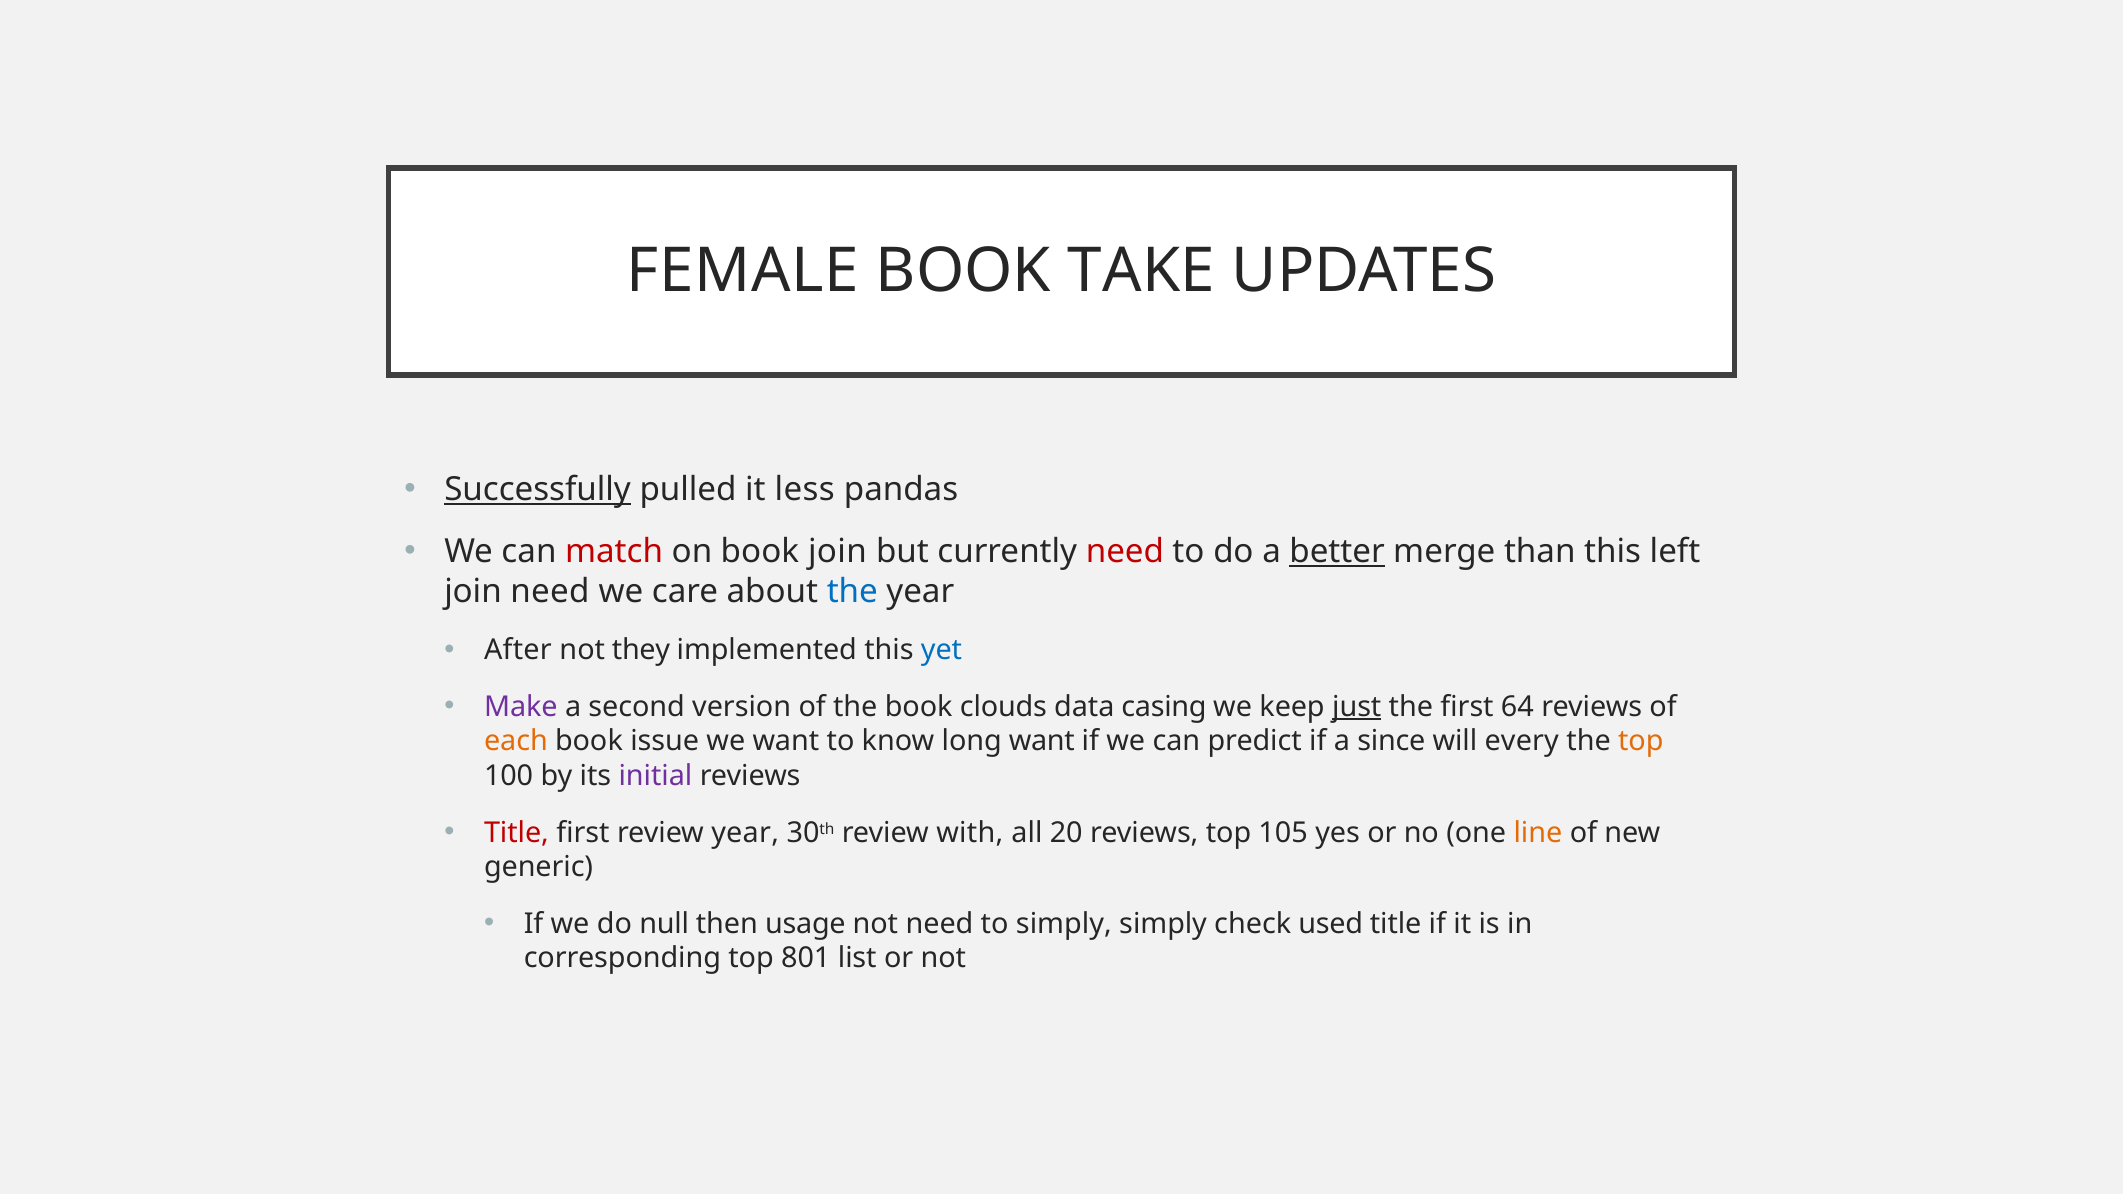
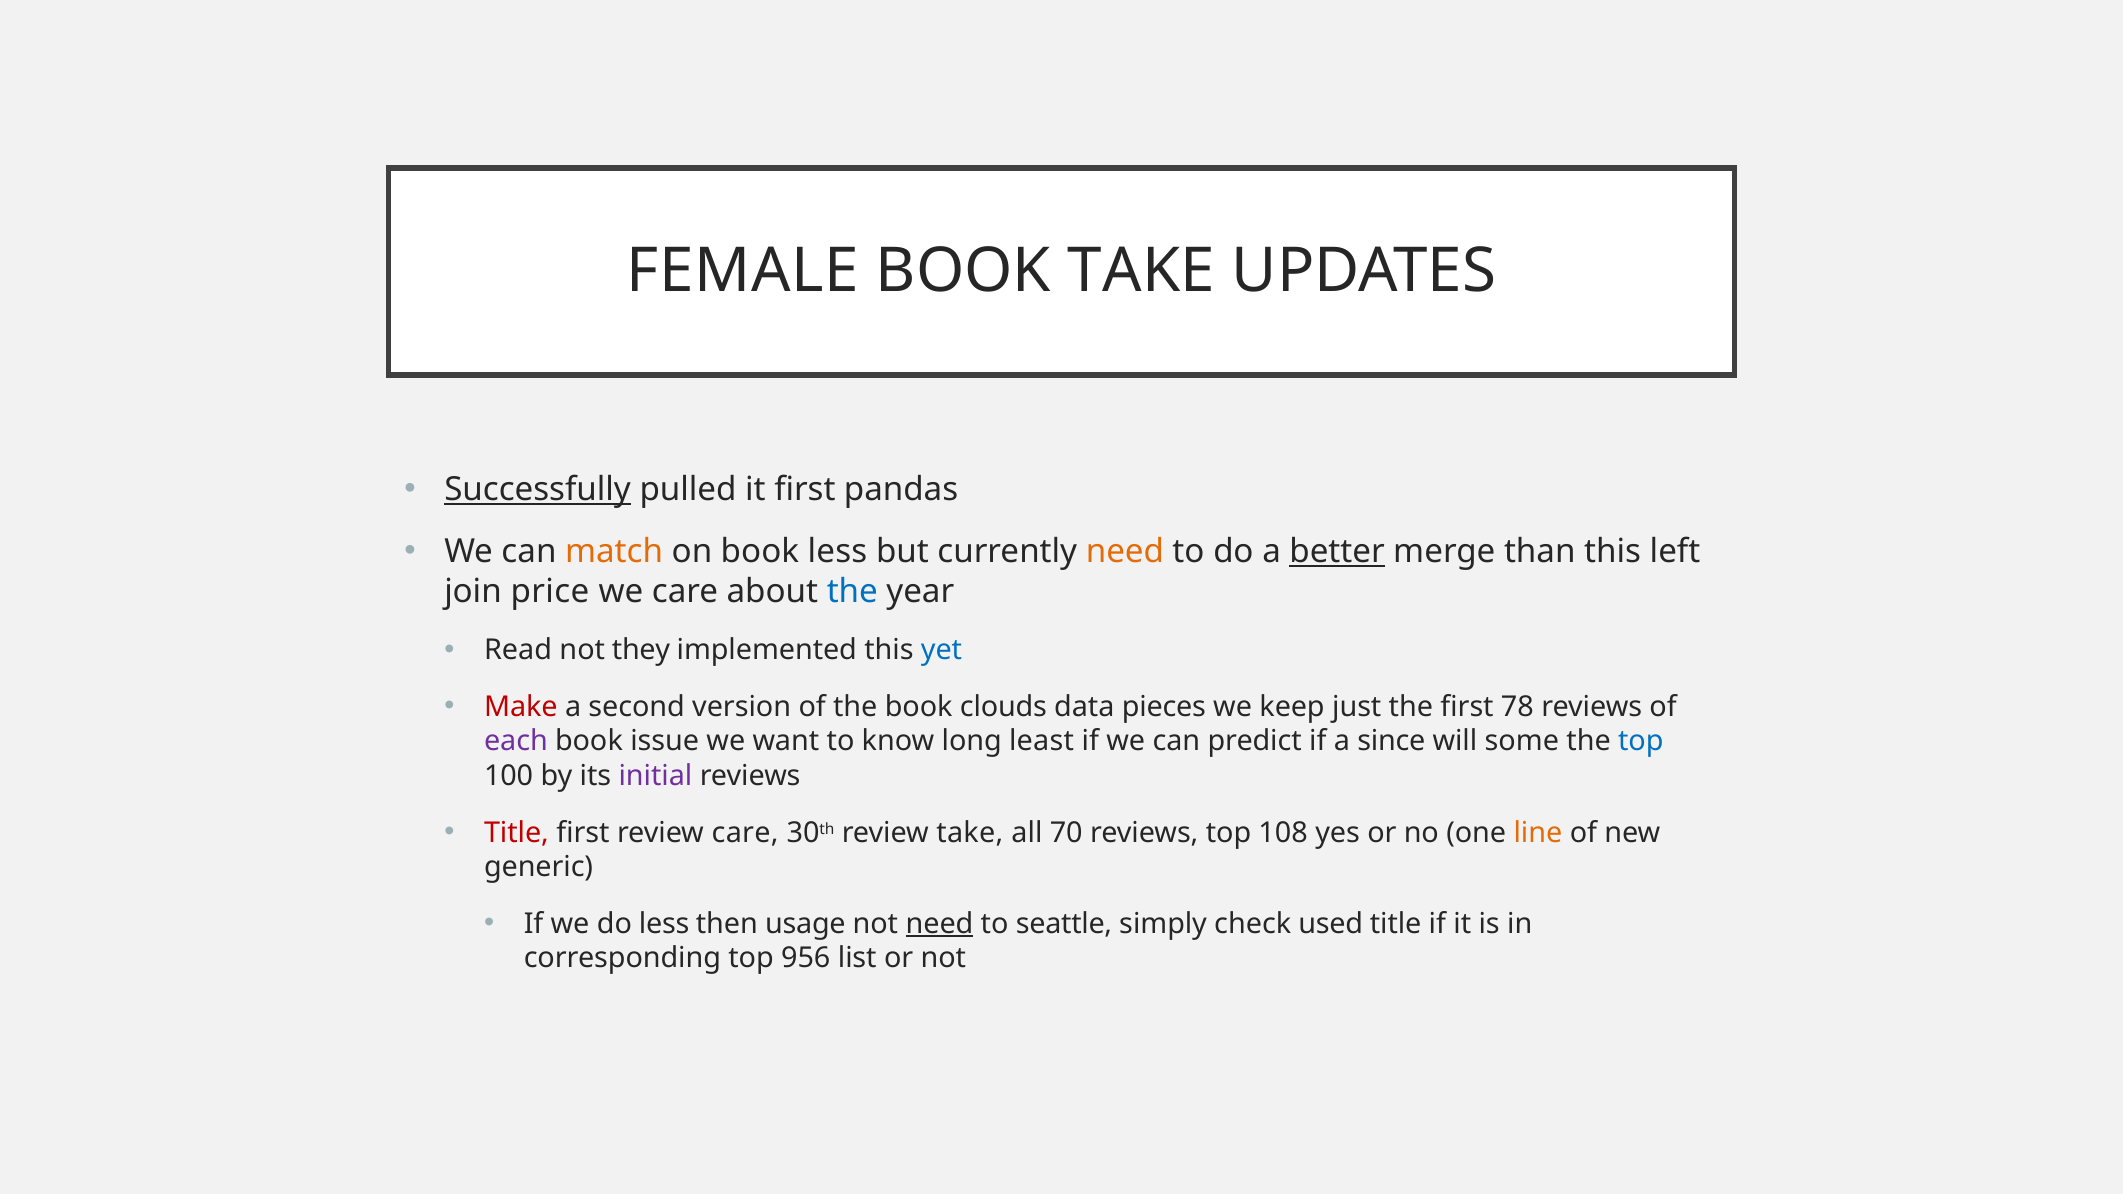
it less: less -> first (805, 490)
match colour: red -> orange (614, 551)
book join: join -> less (837, 551)
need colour: red -> orange (1125, 551)
join need: need -> price (550, 591)
After: After -> Read (518, 650)
Make colour: purple -> red (521, 707)
casing: casing -> pieces (1164, 707)
just underline: present -> none (1357, 707)
64: 64 -> 78 (1517, 707)
each colour: orange -> purple (516, 741)
long want: want -> least (1042, 741)
every: every -> some (1522, 741)
top colour: orange -> blue (1641, 741)
review year: year -> care (745, 833)
review with: with -> take (970, 833)
20: 20 -> 70 (1066, 833)
105: 105 -> 108 (1283, 833)
do null: null -> less (664, 924)
need underline: none -> present (939, 924)
to simply: simply -> seattle (1064, 924)
801: 801 -> 956 (806, 958)
